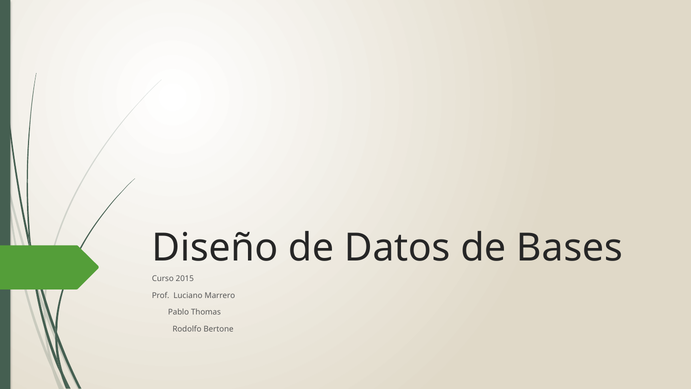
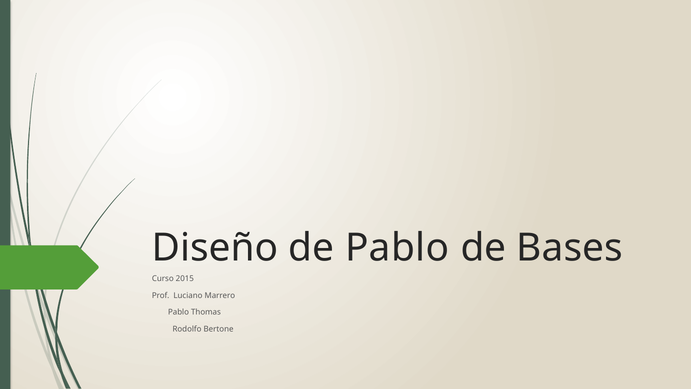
de Datos: Datos -> Pablo (397, 248)
